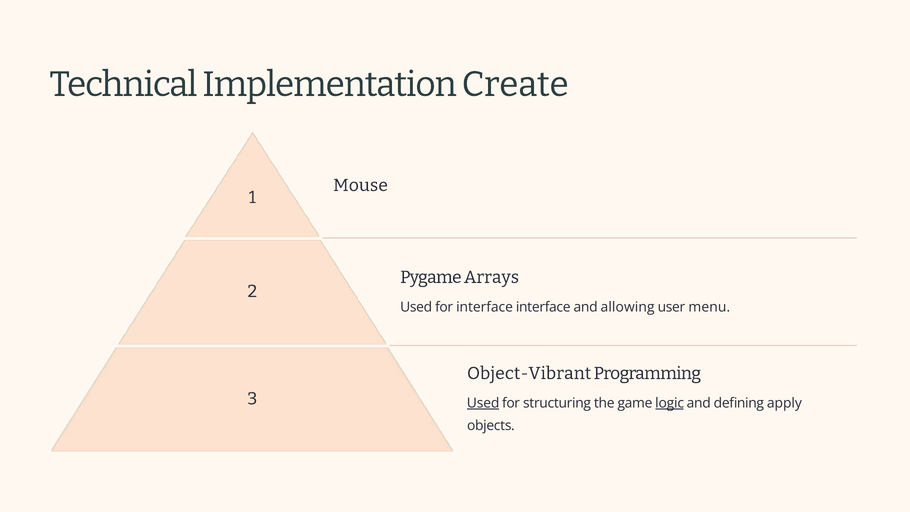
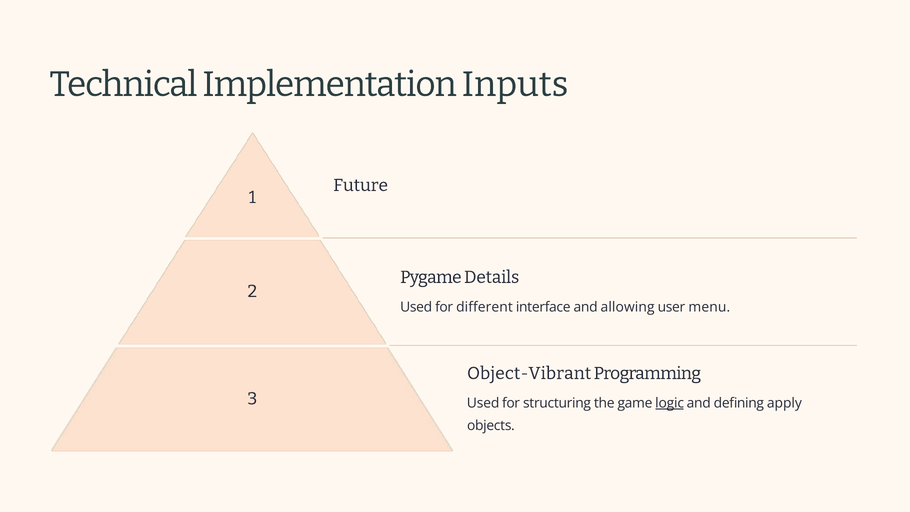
Create: Create -> Inputs (515, 84)
Mouse: Mouse -> Future (361, 185)
Arrays: Arrays -> Details (492, 277)
for interface: interface -> different (484, 307)
Used underline: present -> none (483, 403)
